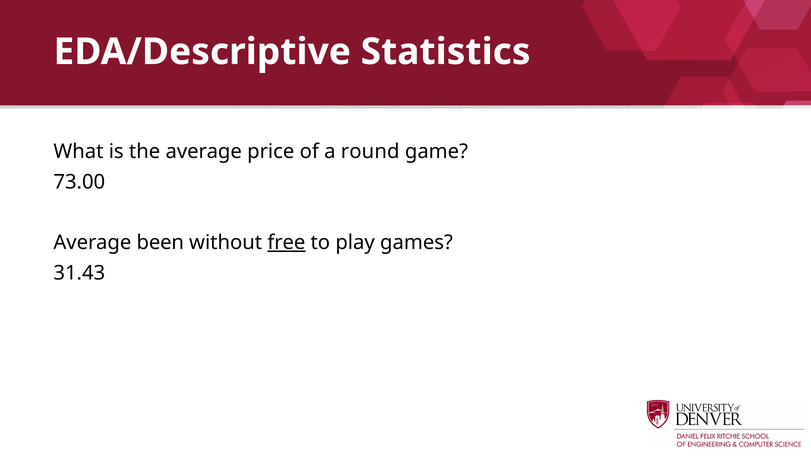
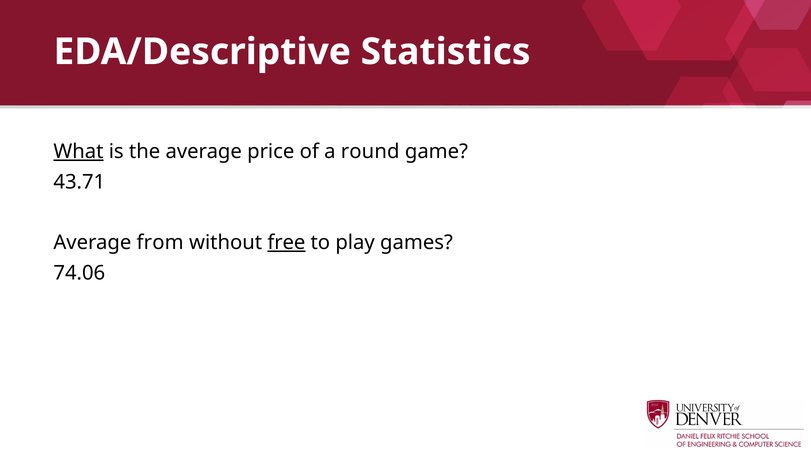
What underline: none -> present (78, 152)
73.00: 73.00 -> 43.71 (79, 182)
been: been -> from (160, 243)
31.43: 31.43 -> 74.06 (79, 273)
